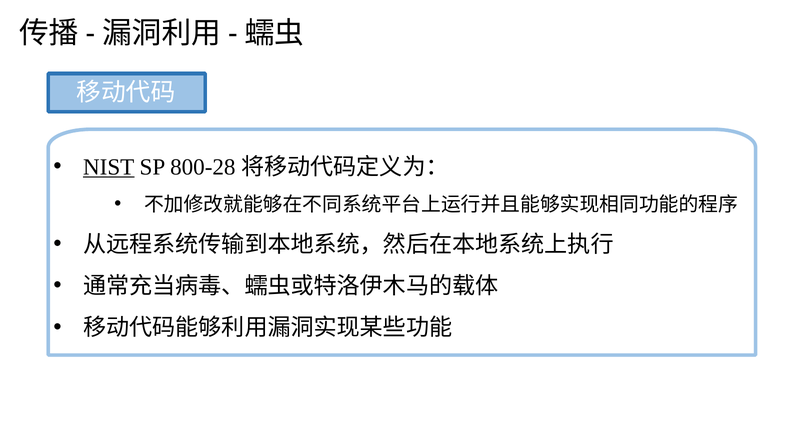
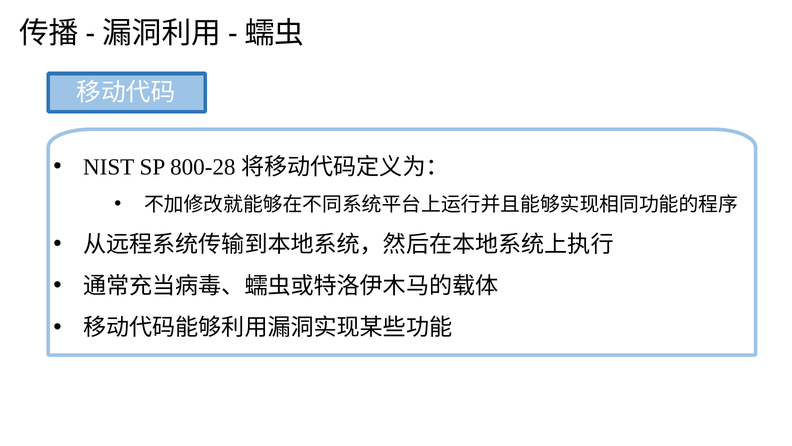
NIST underline: present -> none (109, 167)
